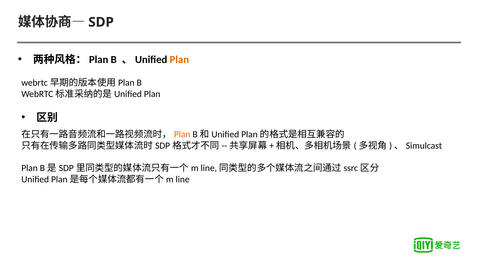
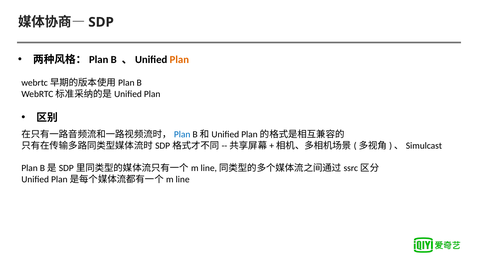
Plan colour: orange -> blue (182, 134)
